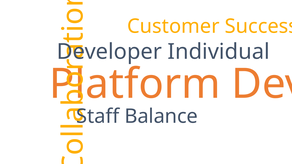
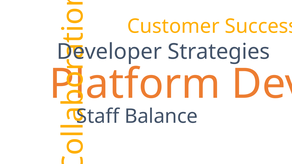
Individual: Individual -> Strategies (219, 52)
